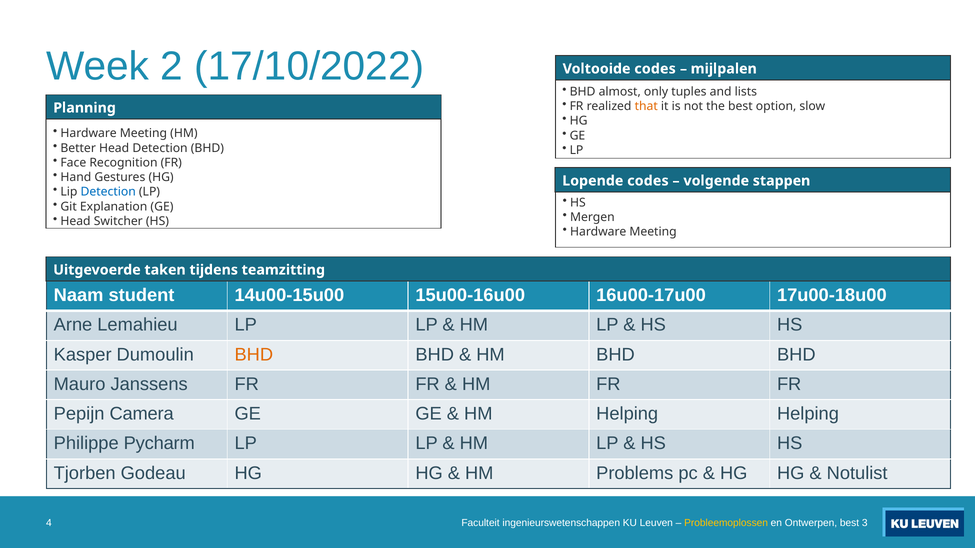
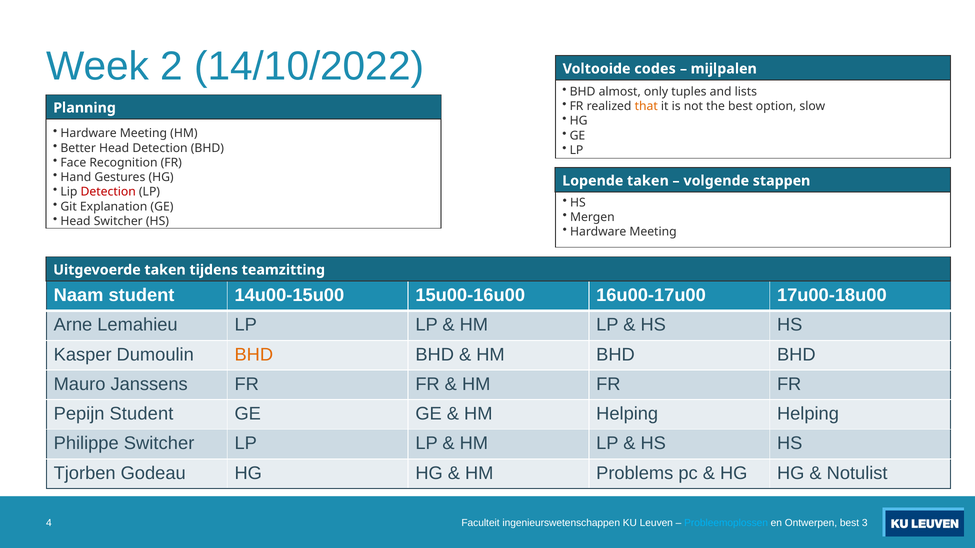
17/10/2022: 17/10/2022 -> 14/10/2022 (309, 66)
Lopende codes: codes -> taken (648, 181)
Detection colour: blue -> red (108, 192)
Pepijn Camera: Camera -> Student (141, 414)
Philippe Pycharm: Pycharm -> Switcher (159, 444)
Probleemoplossen colour: yellow -> light blue (726, 523)
